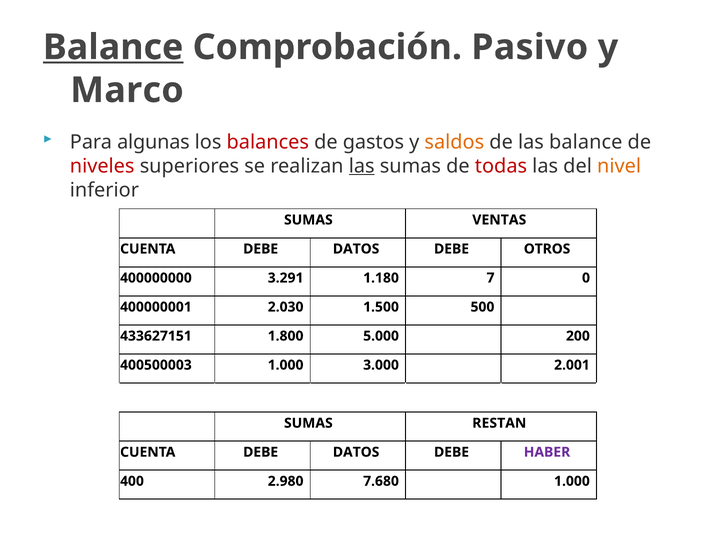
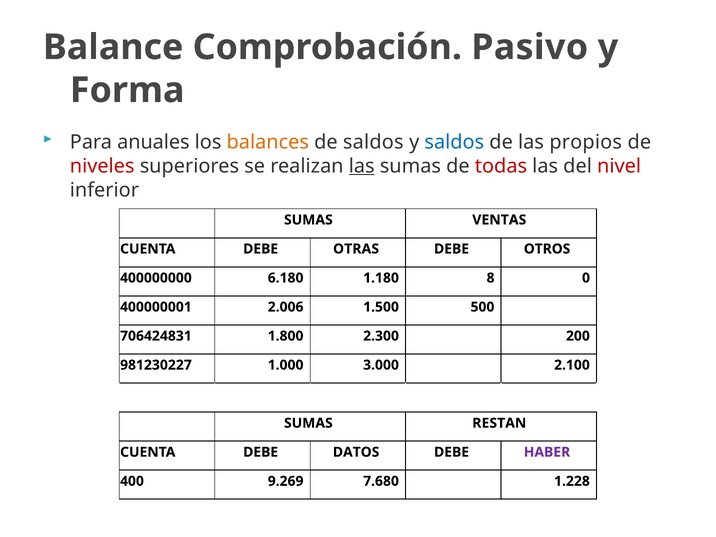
Balance underline: present -> none (113, 47)
Marco: Marco -> Forma (127, 90)
algunas: algunas -> anuales (153, 142)
balances colour: red -> orange (268, 142)
de gastos: gastos -> saldos (373, 142)
saldos colour: orange -> blue (454, 142)
las balance: balance -> propios (586, 142)
nivel colour: orange -> red (619, 166)
DATOS: DATOS -> OTRAS (356, 249)
3.291: 3.291 -> 6.180 (286, 278)
7: 7 -> 8 (491, 278)
2.030: 2.030 -> 2.006 (286, 307)
433627151: 433627151 -> 706424831 (156, 336)
5.000: 5.000 -> 2.300 (381, 336)
400500003: 400500003 -> 981230227 (156, 365)
2.001: 2.001 -> 2.100 (572, 365)
2.980: 2.980 -> 9.269 (286, 481)
7.680 1.000: 1.000 -> 1.228 (572, 481)
